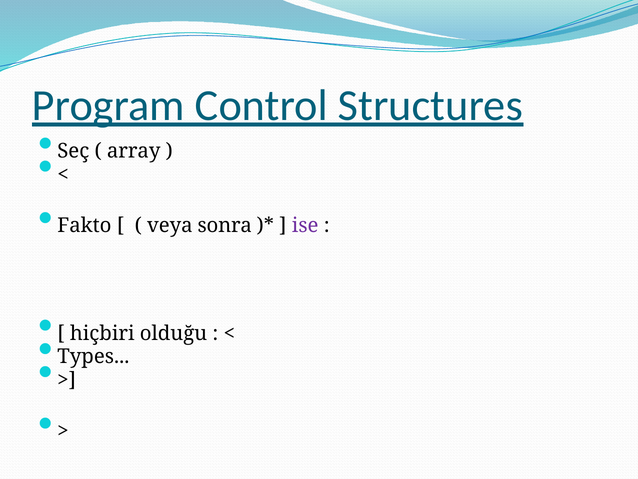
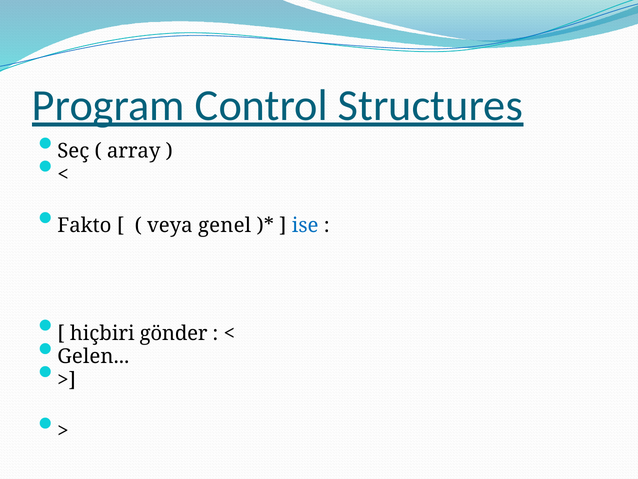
sonra: sonra -> genel (225, 226)
ise colour: purple -> blue (305, 226)
olduğu: olduğu -> gönder (174, 333)
Types: Types -> Gelen (93, 356)
